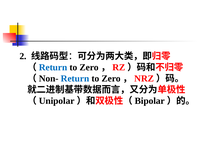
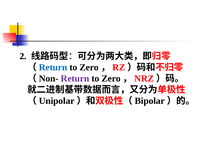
Return colour: blue -> purple (75, 78)
